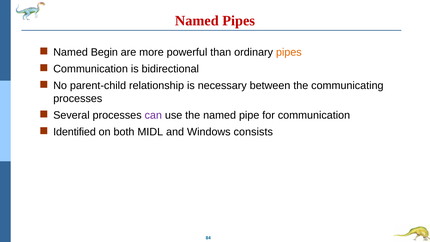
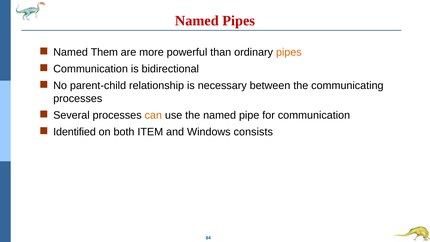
Begin: Begin -> Them (104, 52)
can colour: purple -> orange (153, 115)
MIDL: MIDL -> ITEM (150, 132)
